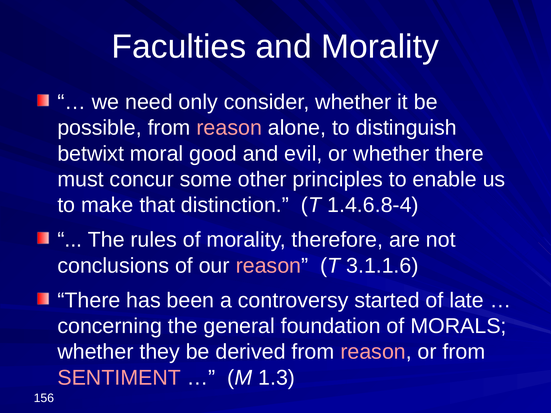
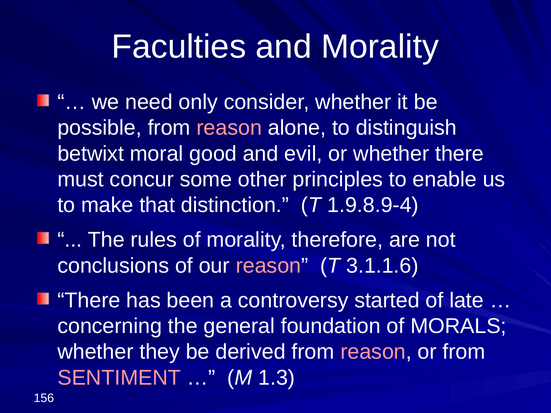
1.4.6.8‑4: 1.4.6.8‑4 -> 1.9.8.9‑4 (373, 205)
